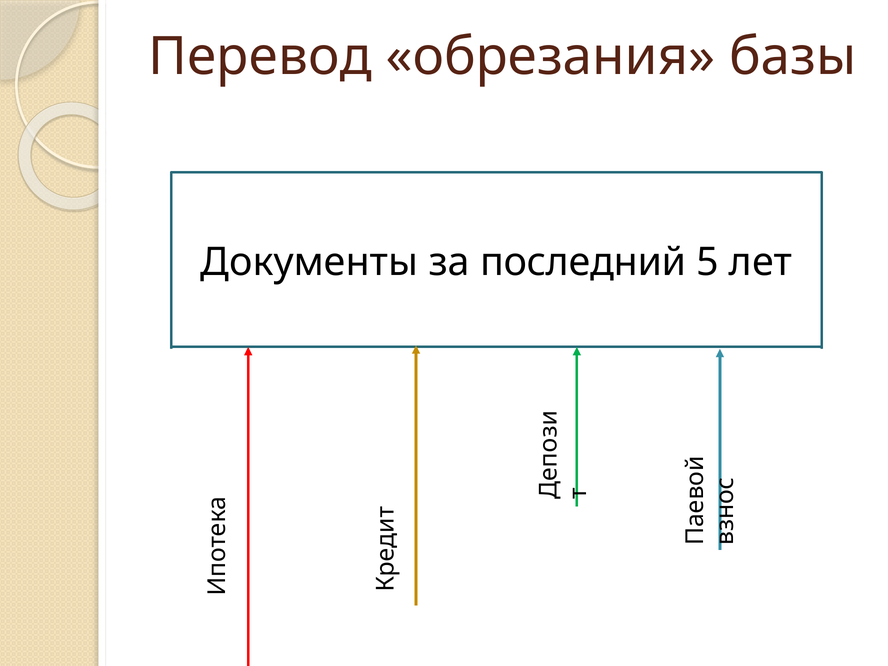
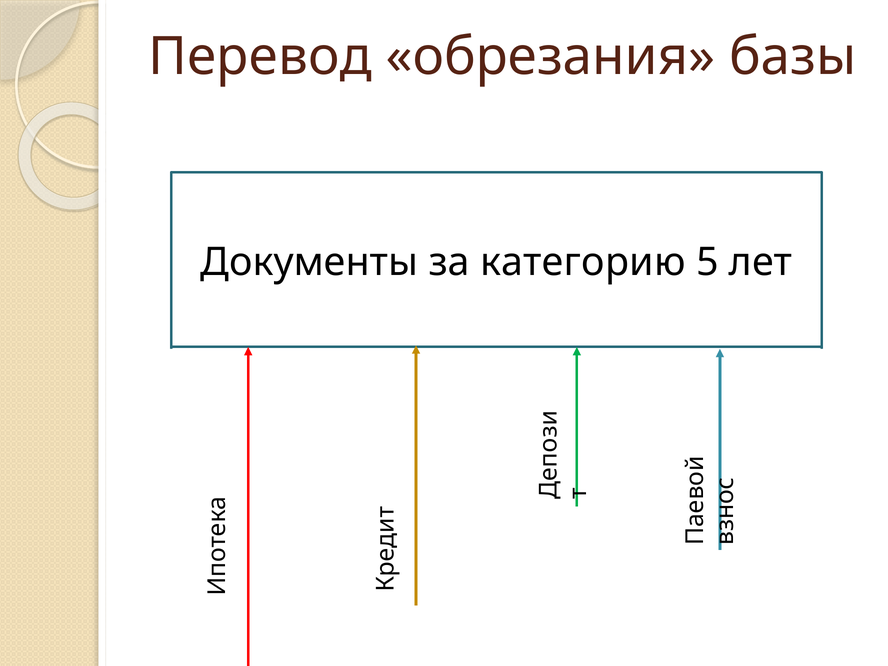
последний: последний -> категорию (583, 262)
